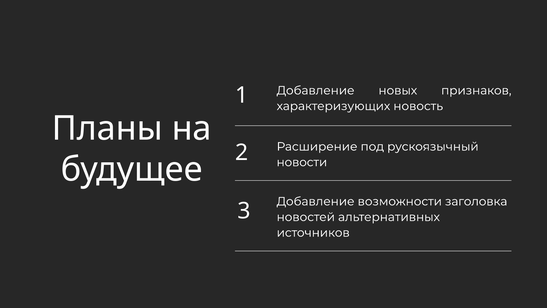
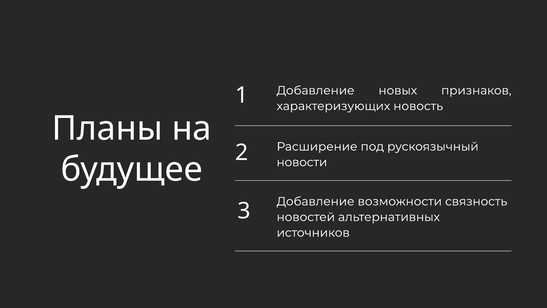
заголовка: заголовка -> связность (476, 201)
